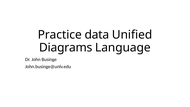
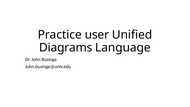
data: data -> user (97, 35)
